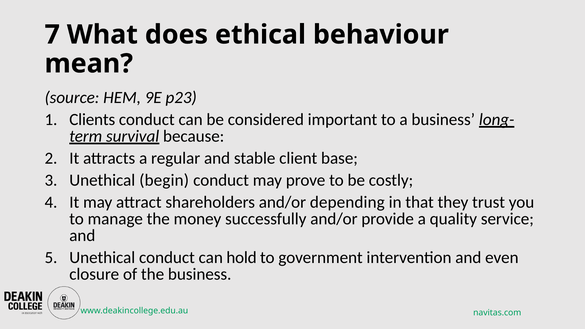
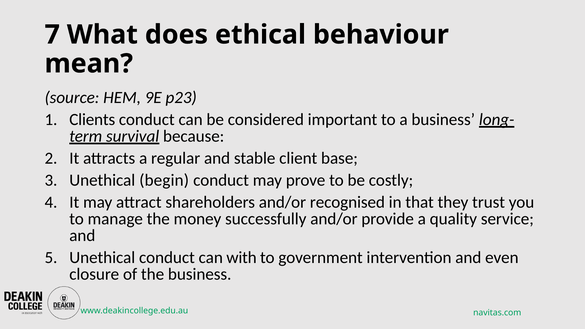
depending: depending -> recognised (347, 202)
hold: hold -> with (242, 258)
